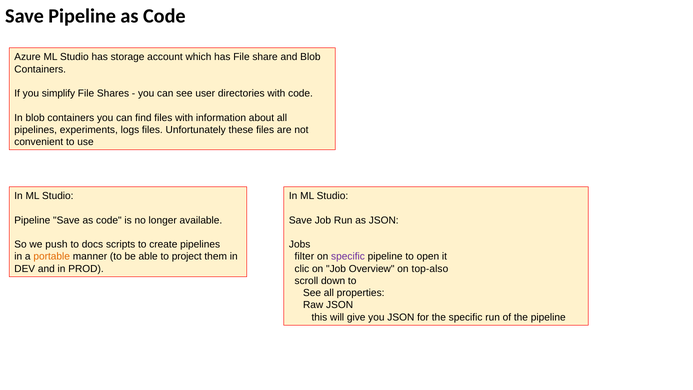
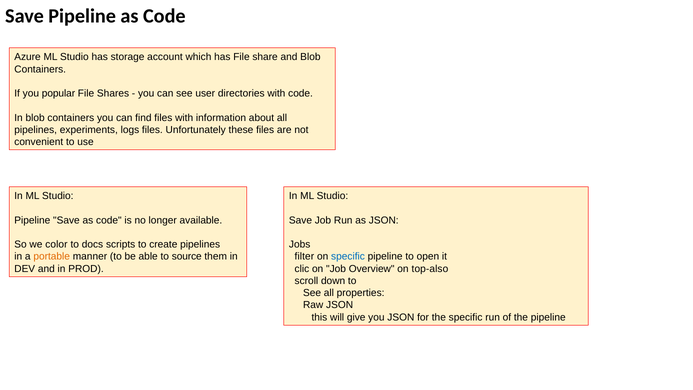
simplify: simplify -> popular (58, 93)
push: push -> color (56, 244)
project: project -> source (187, 256)
specific colour: purple -> blue (348, 256)
